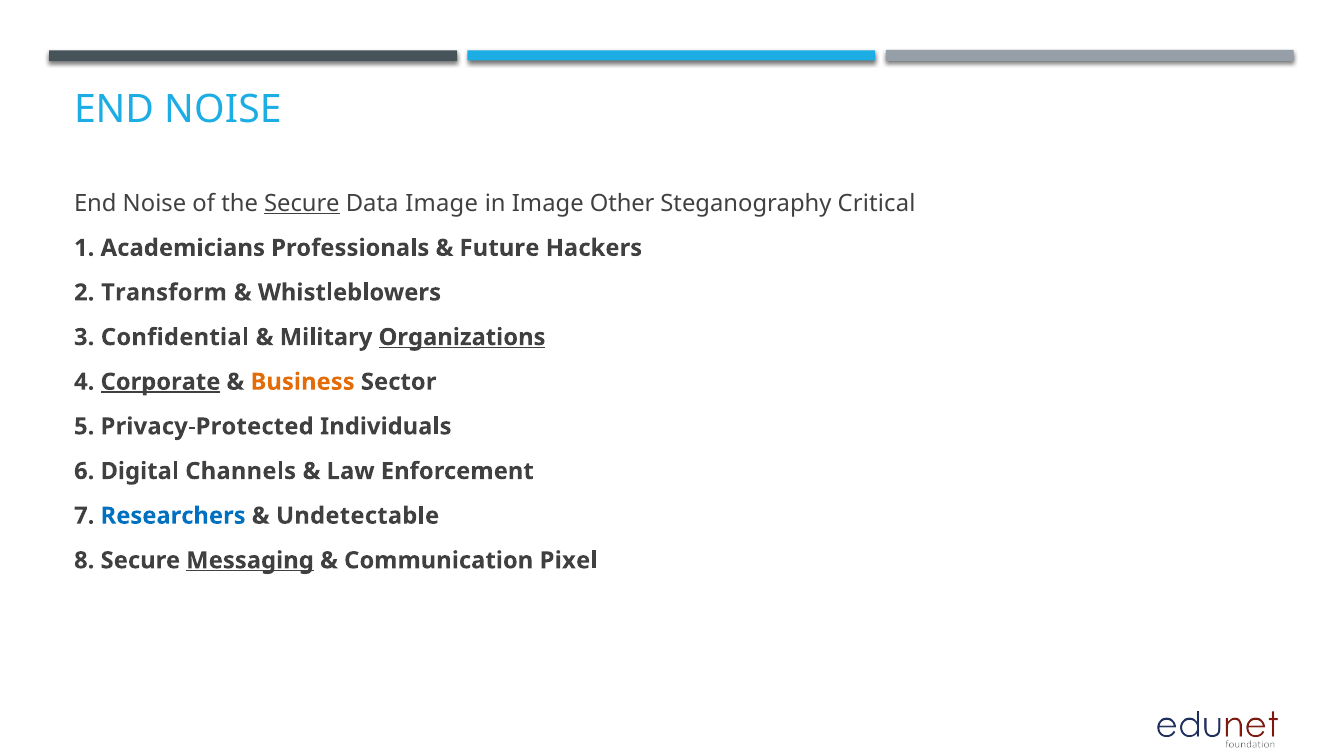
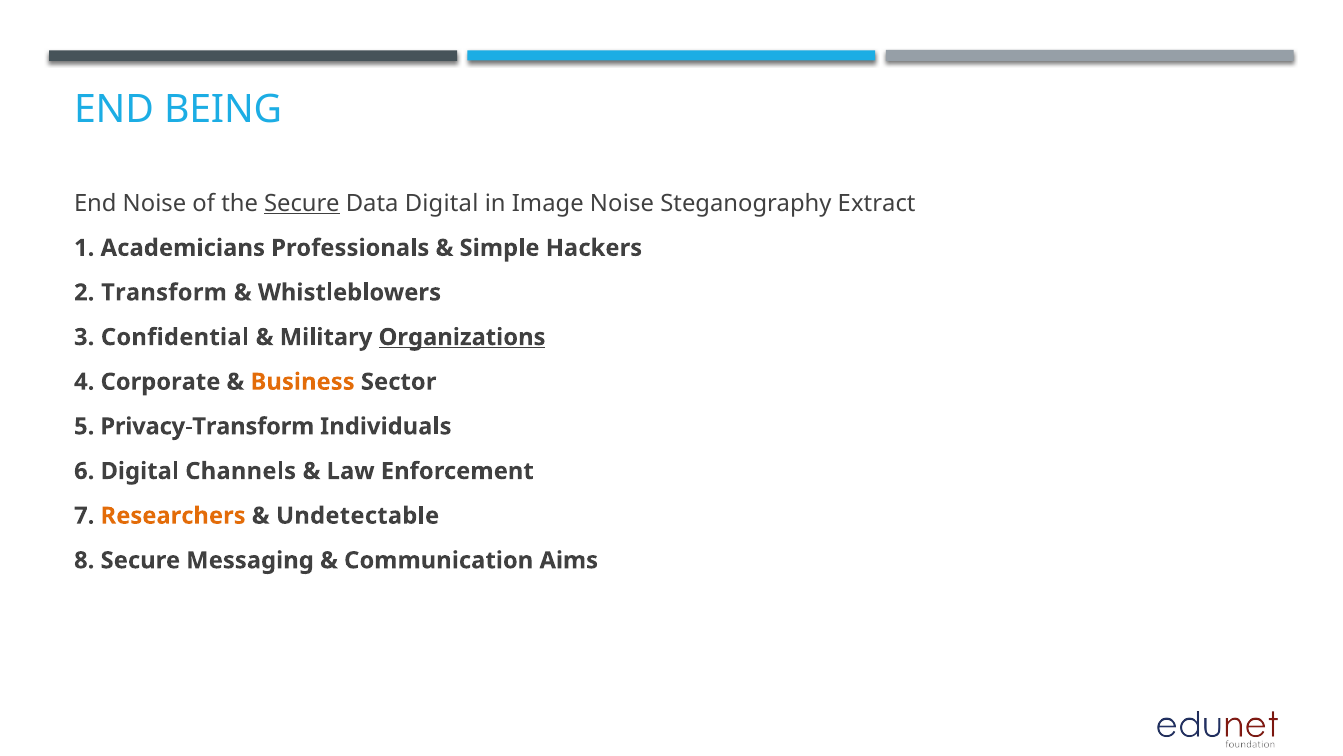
NOISE: NOISE -> BEING (223, 110)
Data Image: Image -> Digital (442, 203)
Image Other: Other -> Noise (622, 203)
Critical: Critical -> Extract (877, 203)
Future: Future -> Simple (500, 248)
Corporate underline: present -> none (160, 382)
Privacy-Protected: Privacy-Protected -> Privacy-Transform (207, 426)
Researchers colour: blue -> orange (173, 515)
Messaging underline: present -> none (250, 560)
Pixel: Pixel -> Aims (569, 560)
